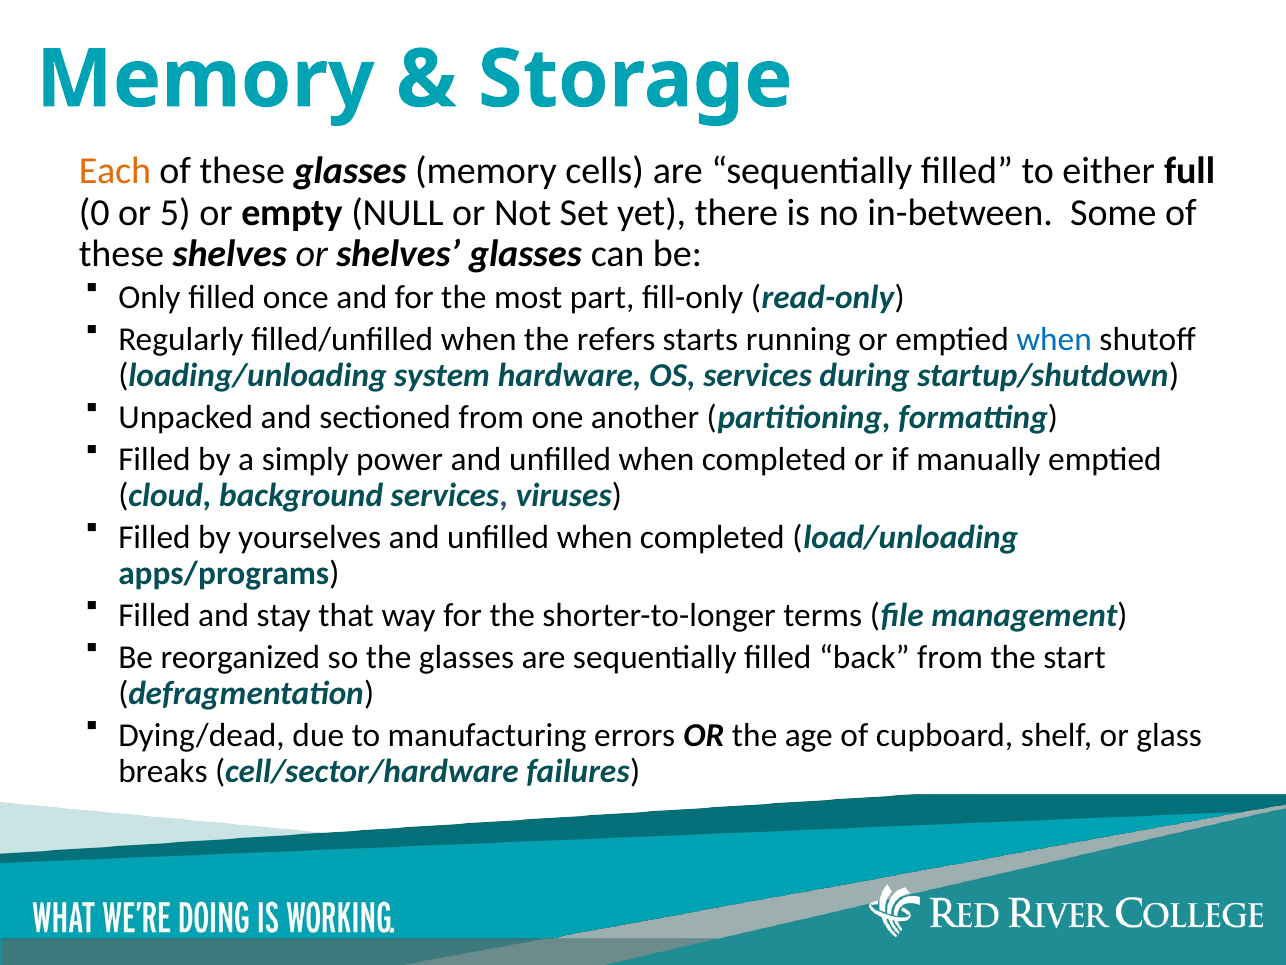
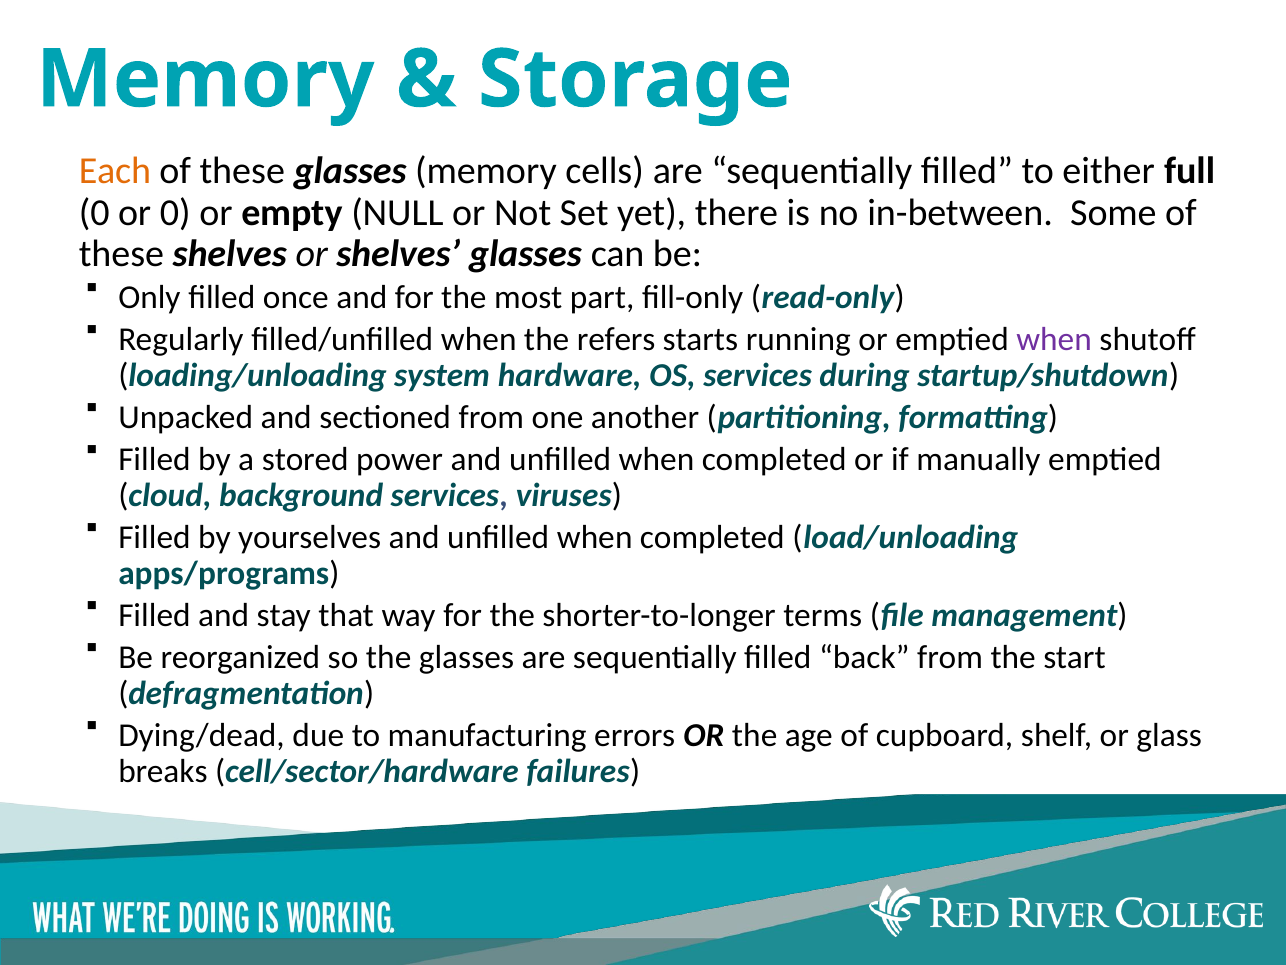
or 5: 5 -> 0 (175, 212)
when colour: blue -> purple (1054, 339)
simply: simply -> stored (305, 459)
